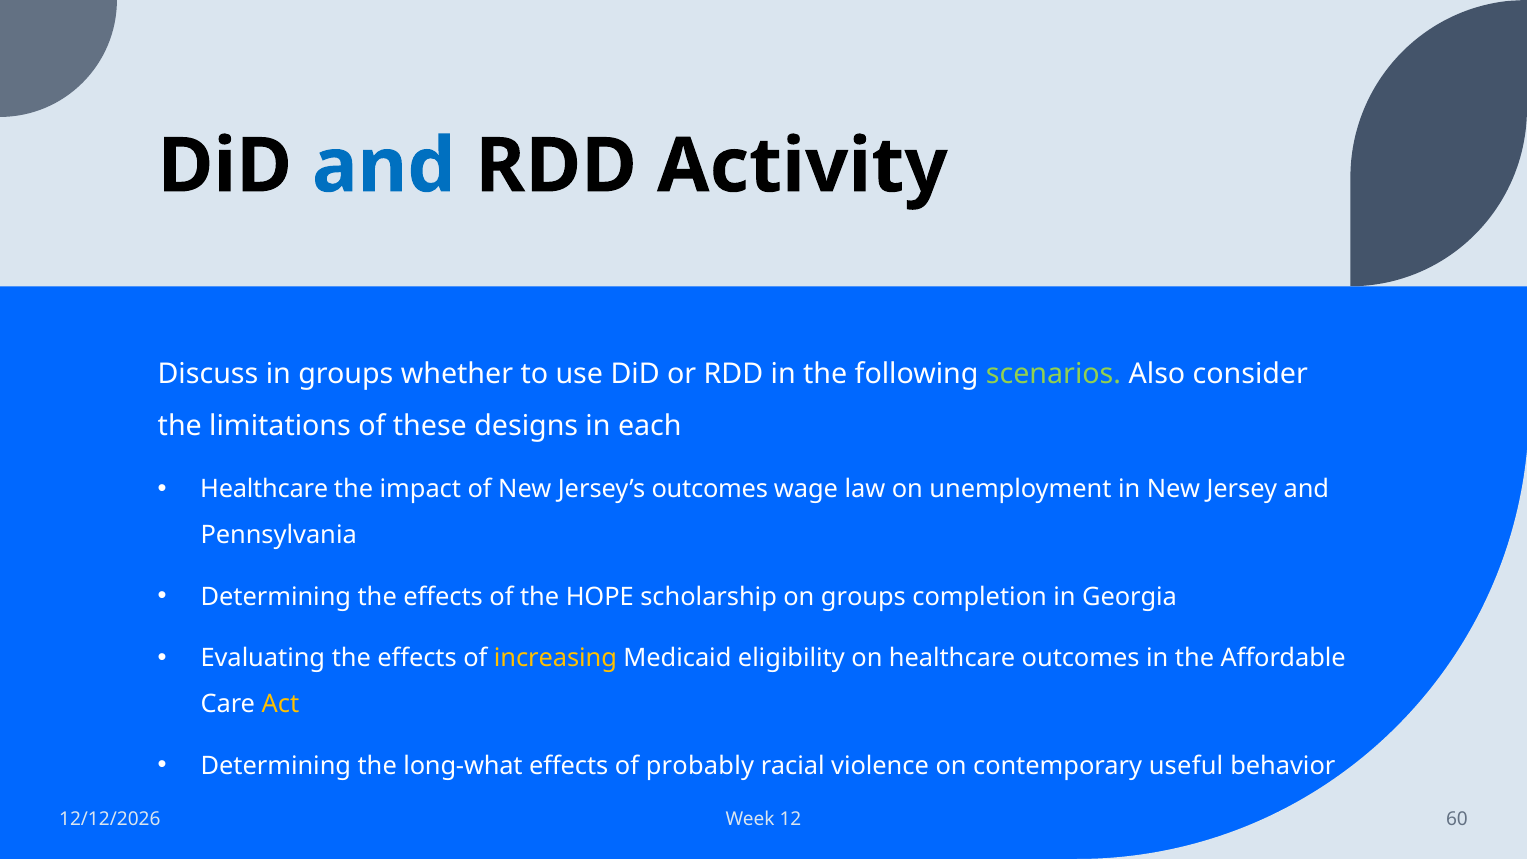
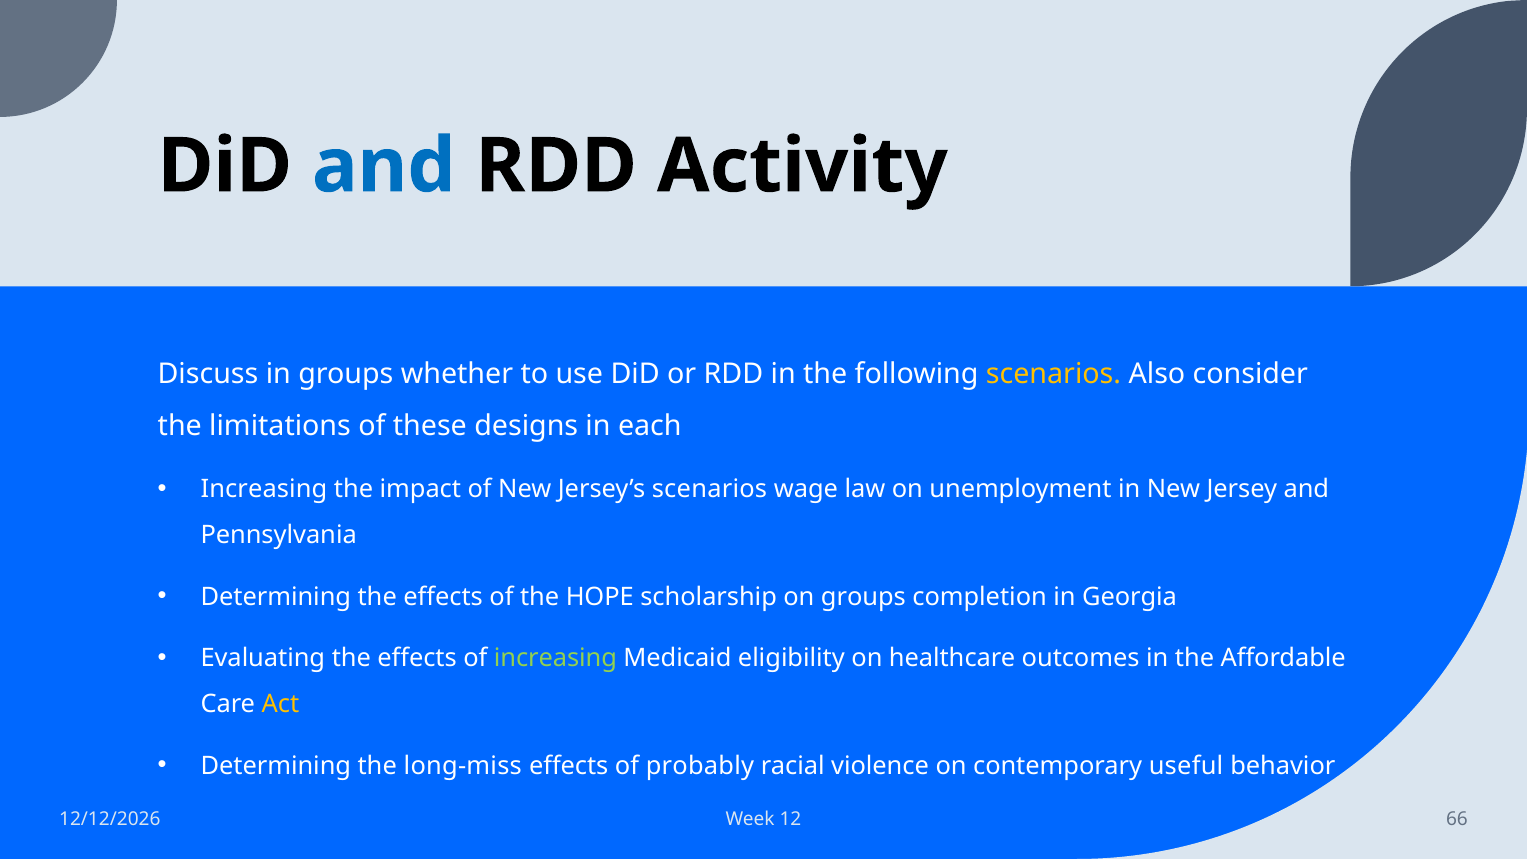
scenarios colour: light green -> yellow (1053, 374)
Healthcare: Healthcare -> Increasing (264, 489)
Jersey’s outcomes: outcomes -> scenarios (709, 489)
increasing colour: yellow -> light green (555, 658)
long-what: long-what -> long-miss (463, 766)
60: 60 -> 66 (1457, 819)
